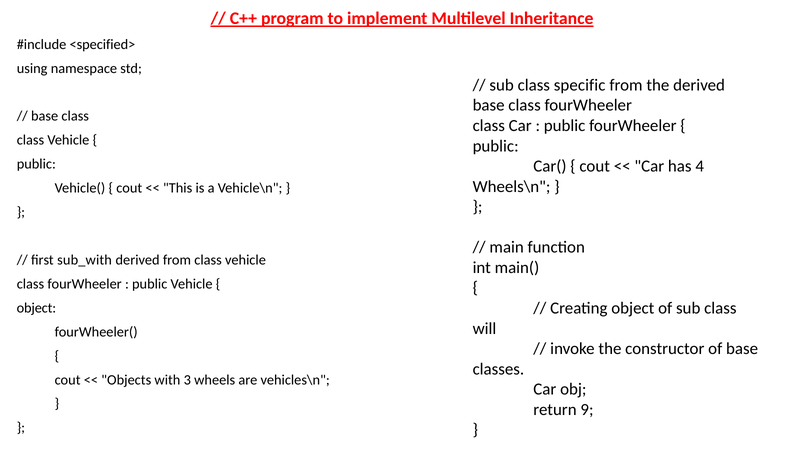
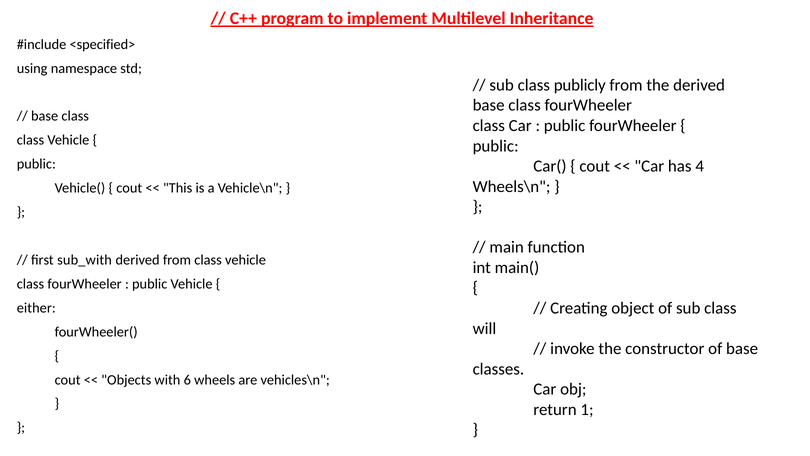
specific: specific -> publicly (580, 85)
object: object -> either (36, 308)
3: 3 -> 6 (187, 379)
9: 9 -> 1 (587, 409)
